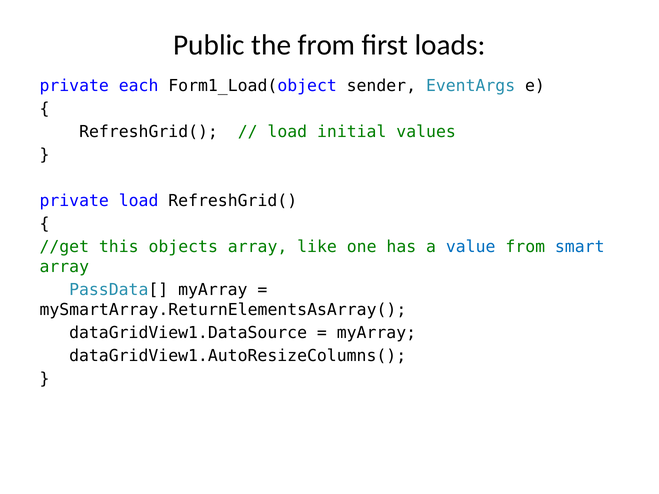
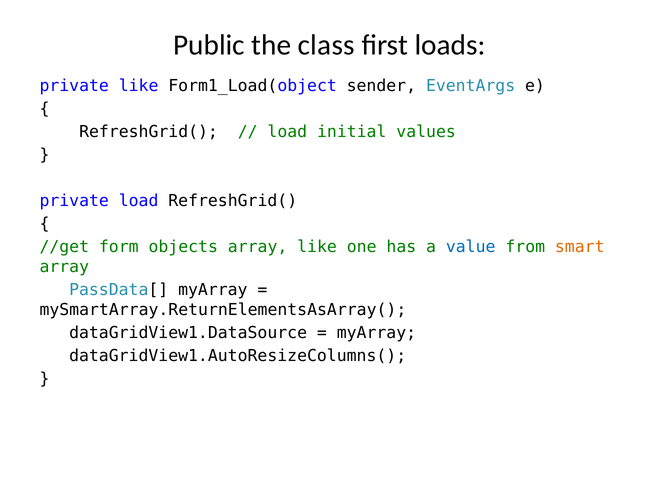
the from: from -> class (326, 45)
private each: each -> like (139, 86)
this: this -> form (119, 247)
smart colour: blue -> orange (580, 247)
